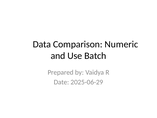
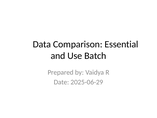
Numeric: Numeric -> Essential (121, 44)
